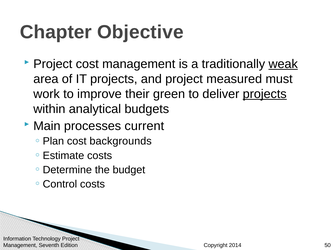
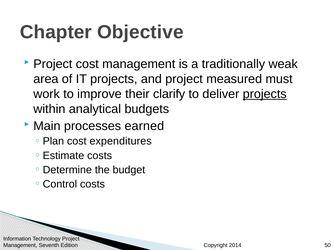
weak underline: present -> none (283, 64)
green: green -> clarify (169, 94)
current: current -> earned (144, 126)
backgrounds: backgrounds -> expenditures (121, 141)
